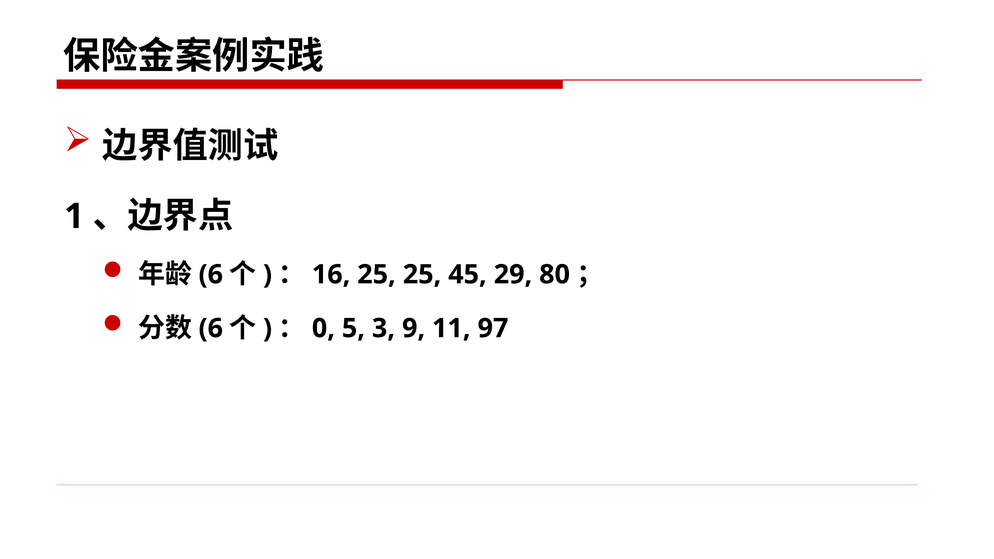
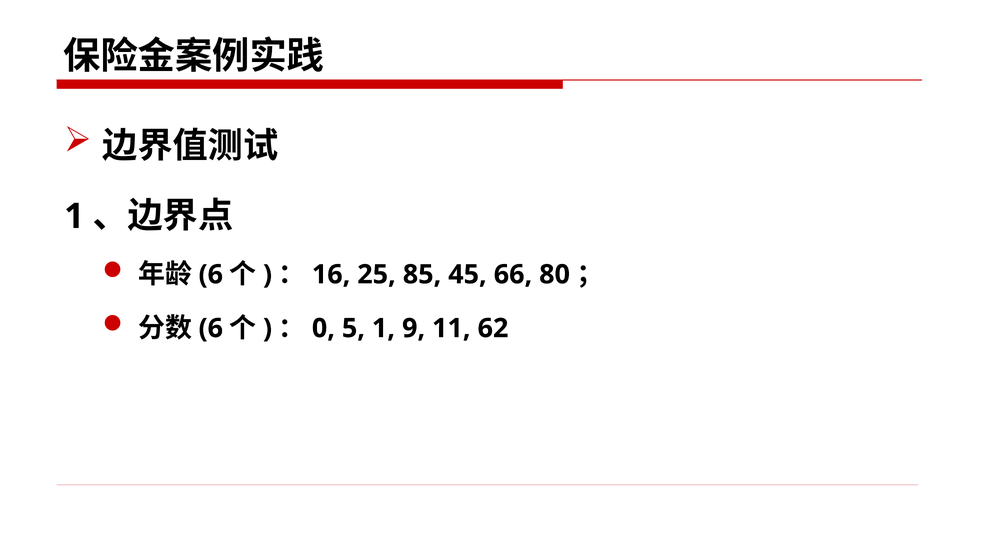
25 25: 25 -> 85 (422, 275)
29: 29 -> 66 (513, 275)
5 3: 3 -> 1 (383, 328)
97: 97 -> 62 (493, 328)
